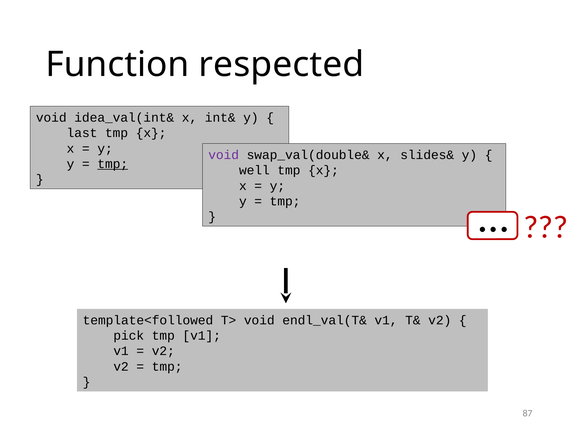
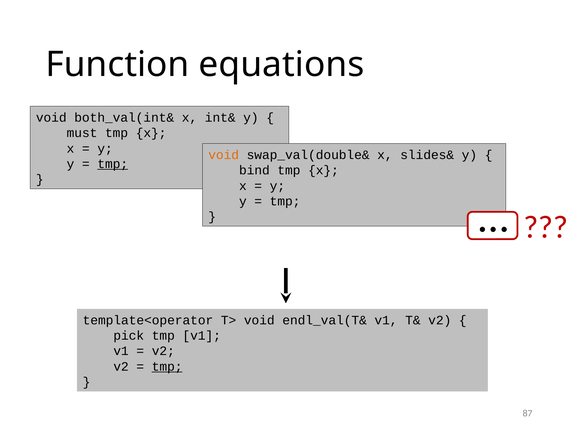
respected: respected -> equations (282, 65)
idea_val(int&: idea_val(int& -> both_val(int& (124, 118)
last: last -> must (82, 133)
void colour: purple -> orange (224, 155)
well: well -> bind (254, 171)
template<followed: template<followed -> template<operator (148, 321)
tmp underline: none -> present (167, 367)
